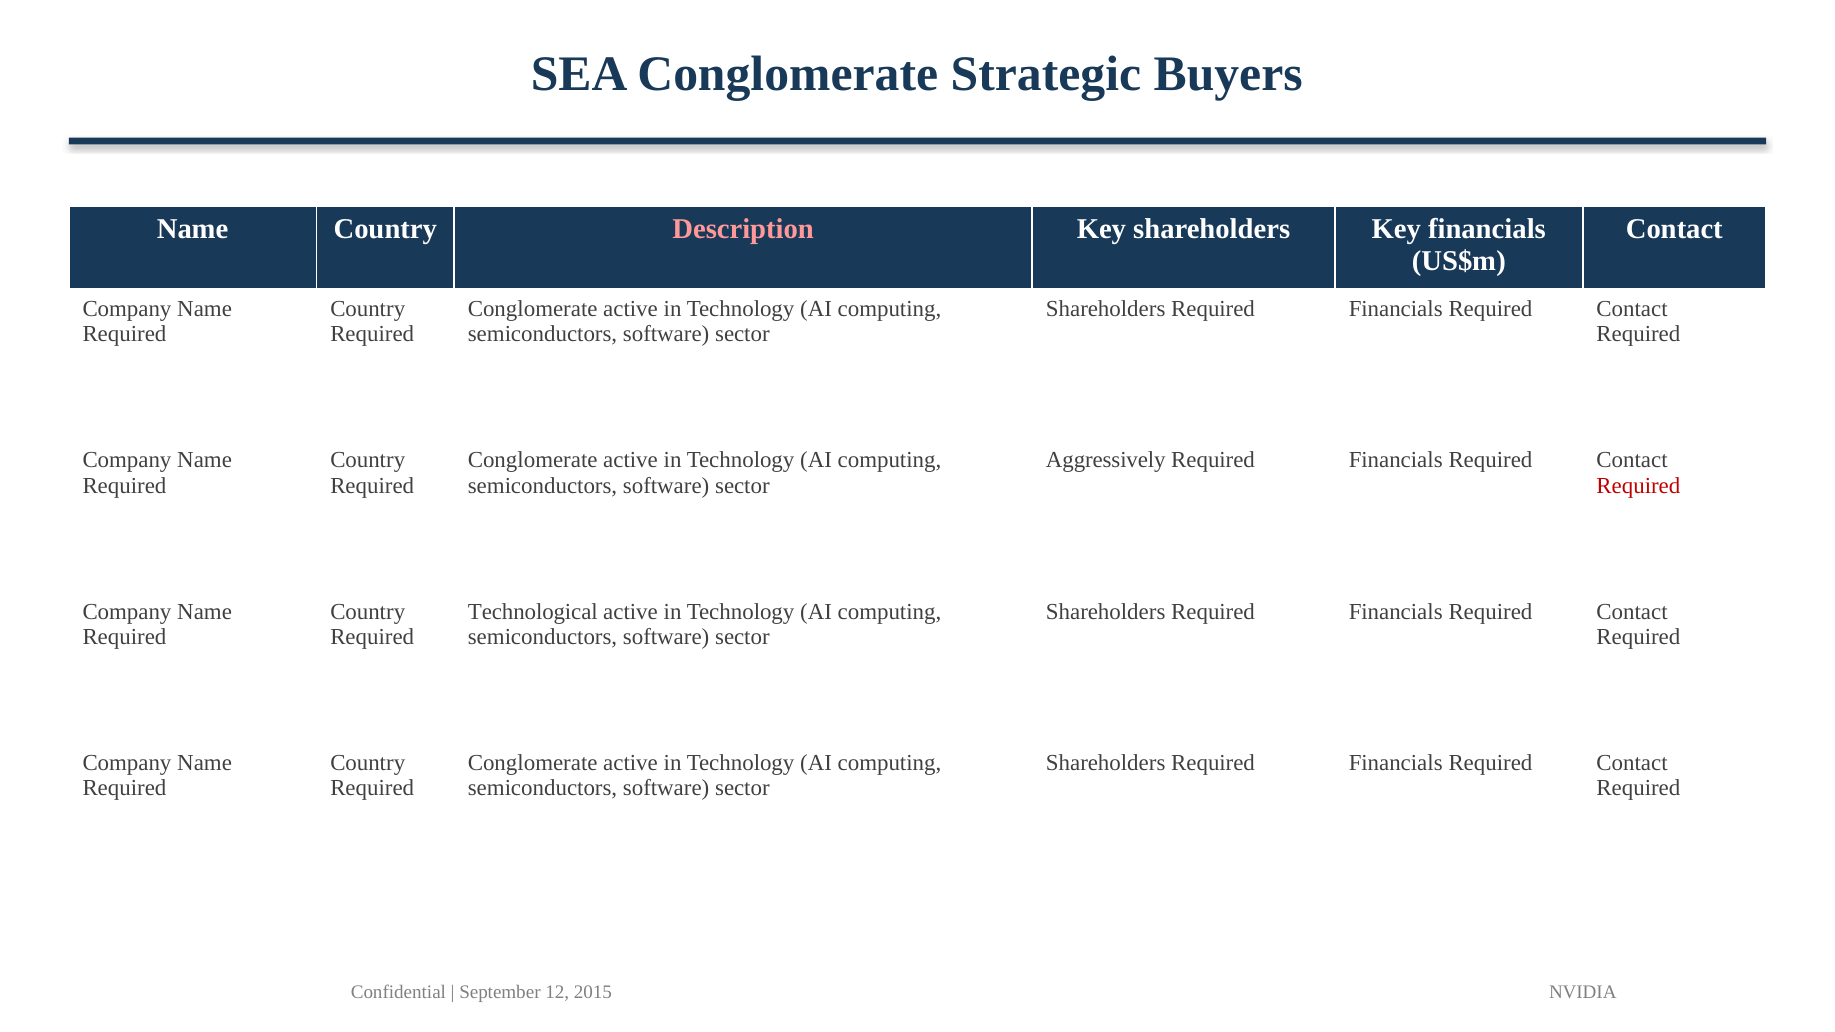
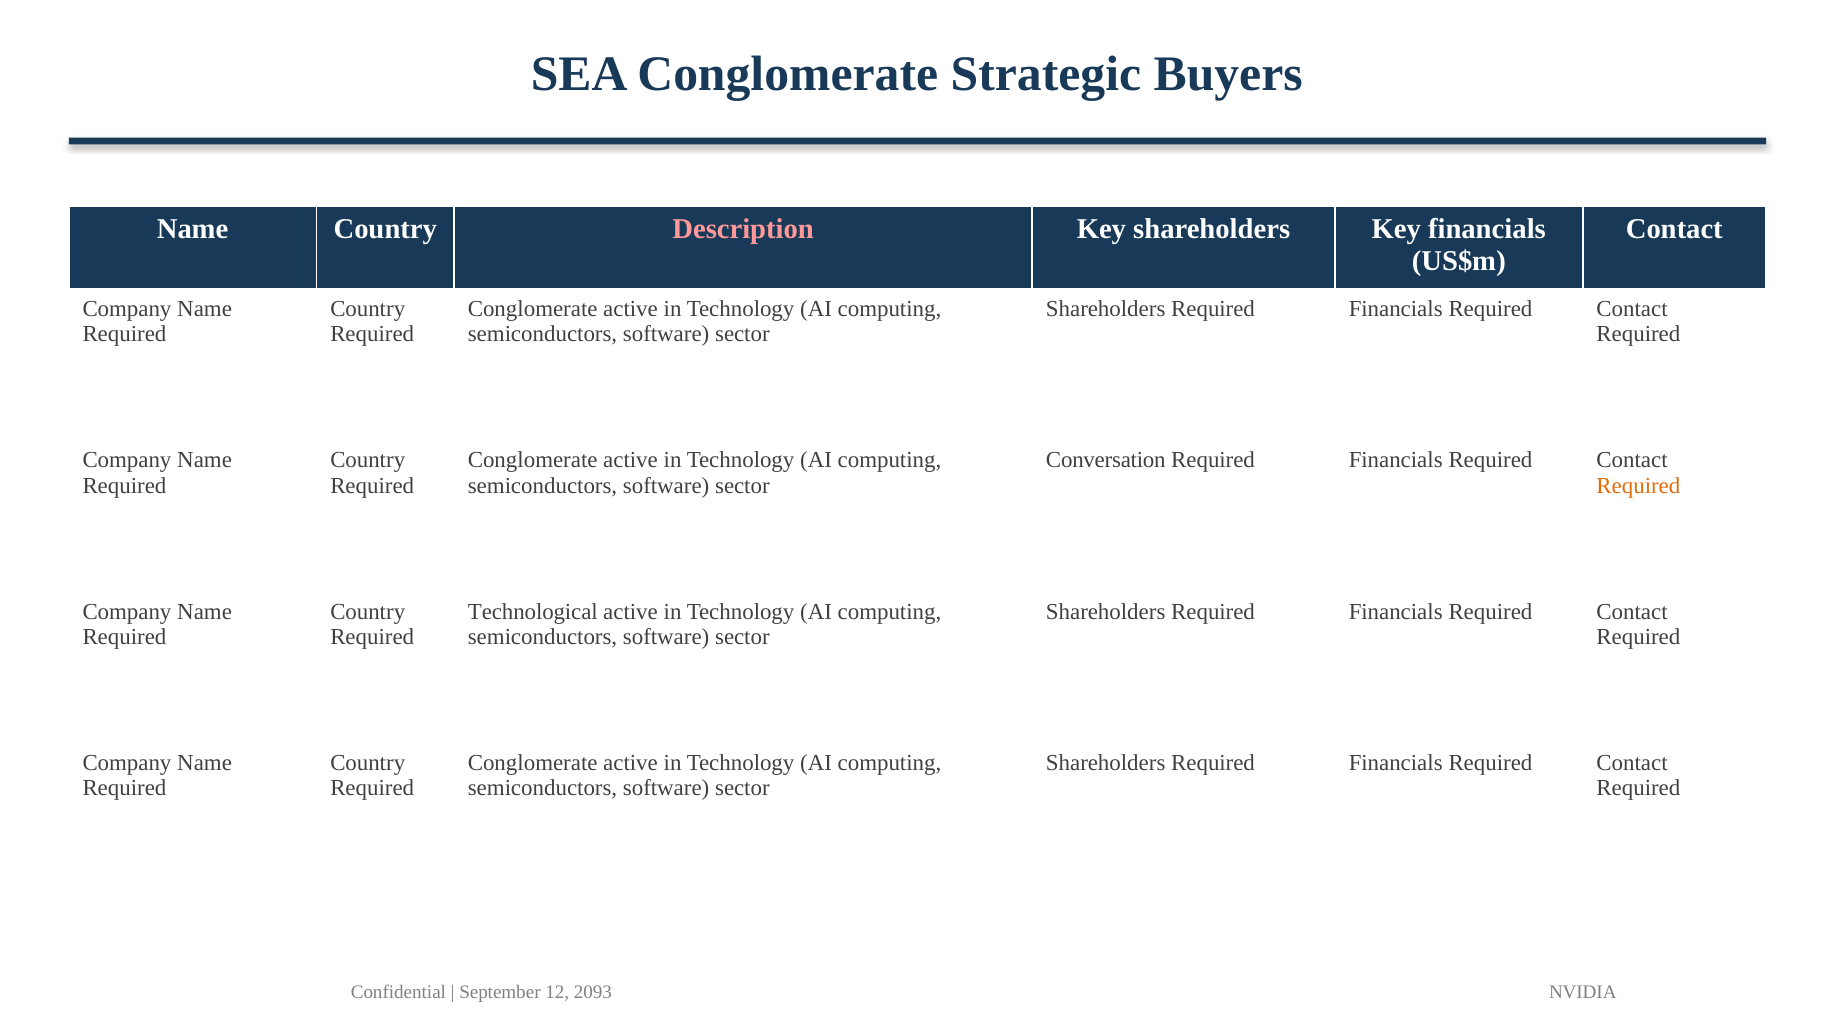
Aggressively: Aggressively -> Conversation (1106, 460)
Required colour: red -> orange (1638, 486)
2015: 2015 -> 2093 (593, 992)
